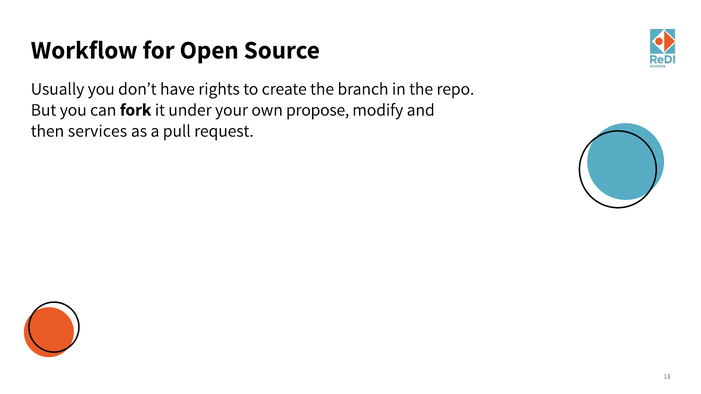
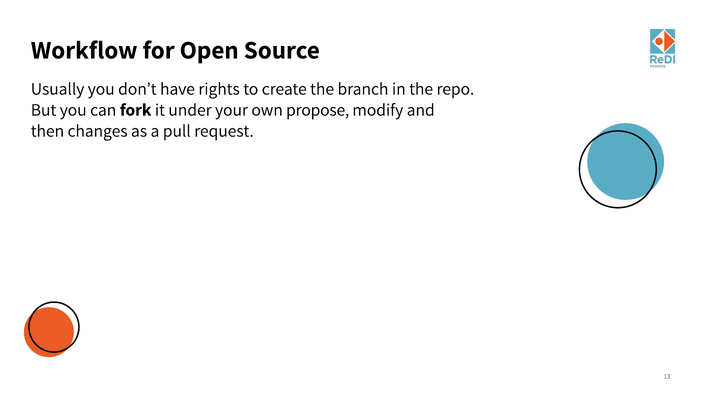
services: services -> changes (98, 131)
